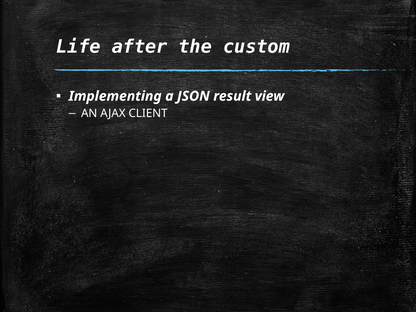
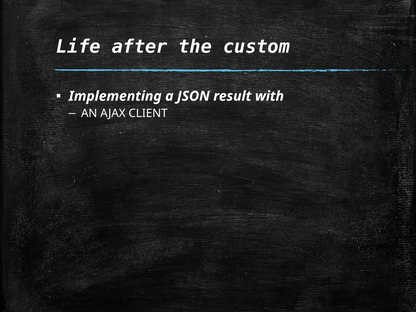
view: view -> with (269, 96)
